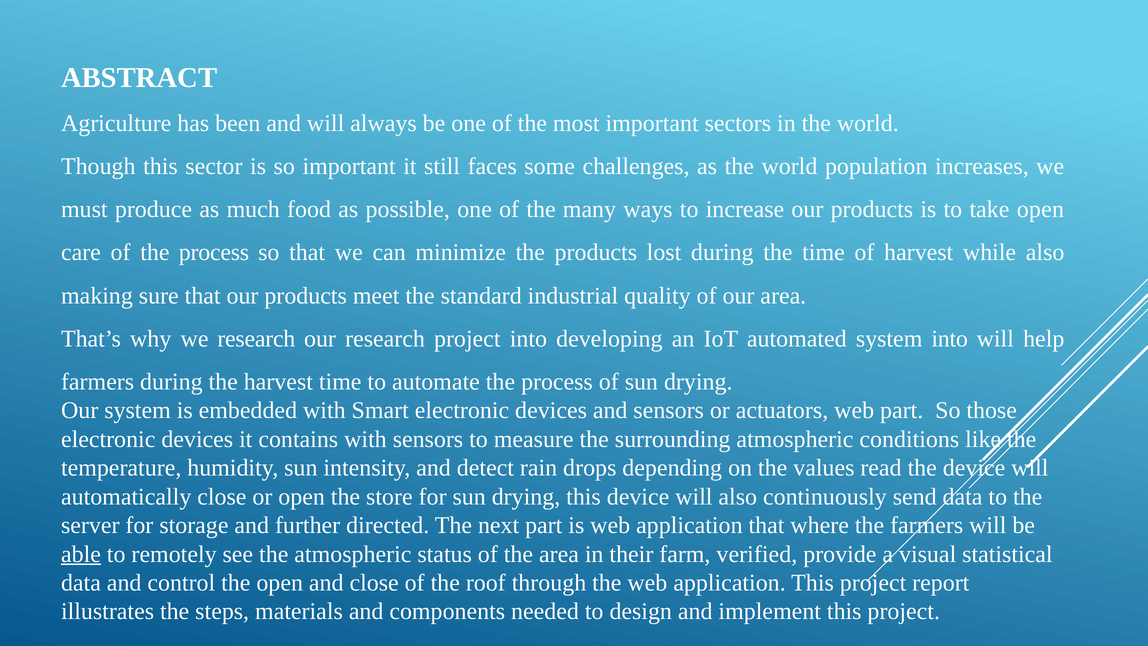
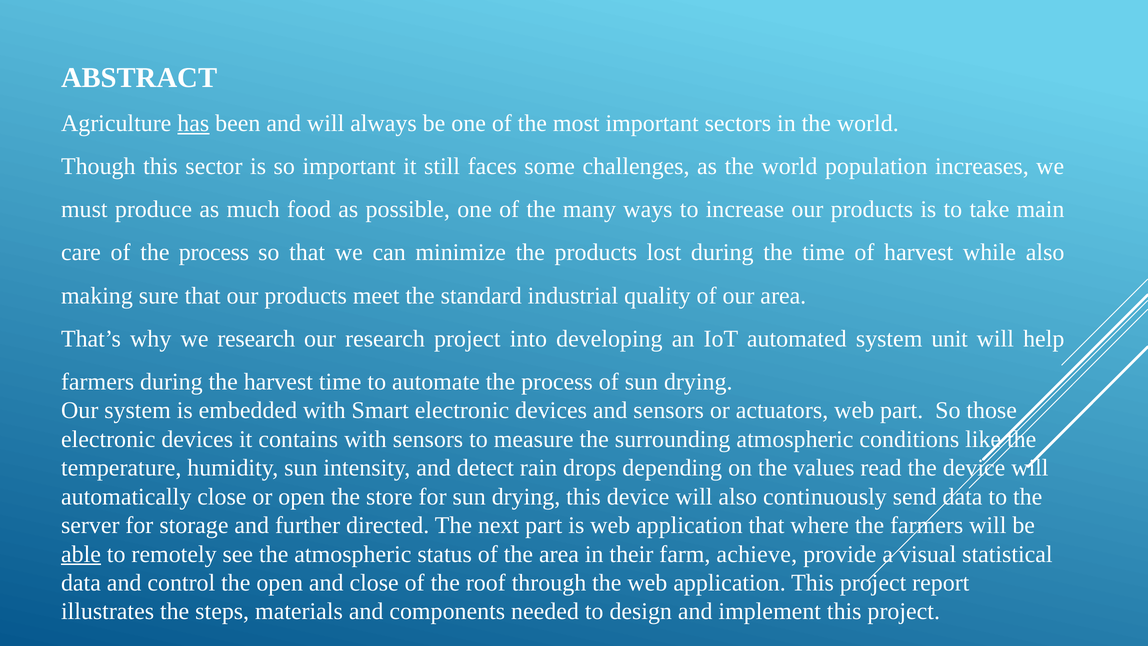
has underline: none -> present (193, 123)
take open: open -> main (1040, 209)
system into: into -> unit (950, 339)
verified: verified -> achieve (757, 554)
